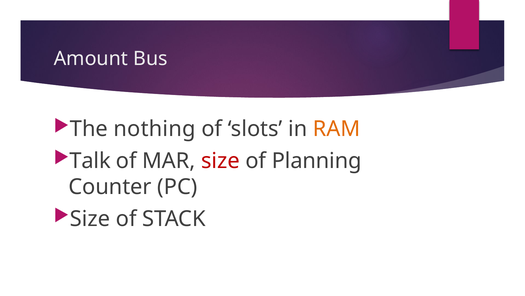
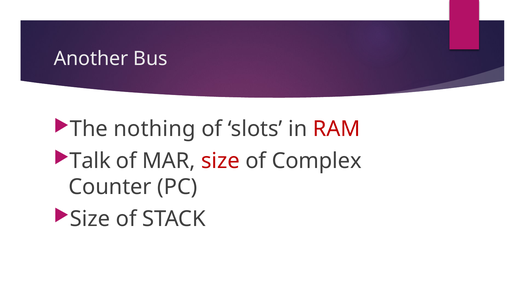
Amount: Amount -> Another (91, 59)
RAM colour: orange -> red (337, 129)
Planning: Planning -> Complex (317, 160)
